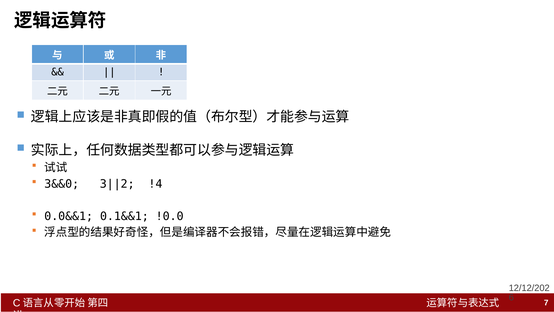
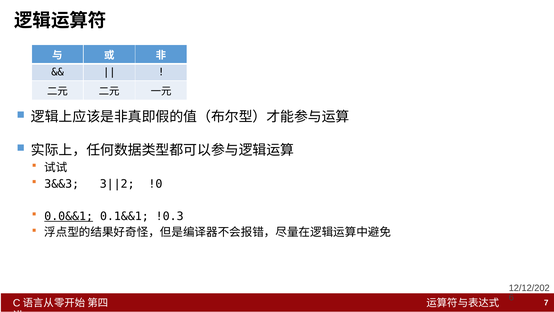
3&&0: 3&&0 -> 3&&3 (62, 184)
!4: !4 -> !0 (155, 184)
0.0&&1 underline: none -> present (69, 216)
!0.0: !0.0 -> !0.3 (170, 216)
